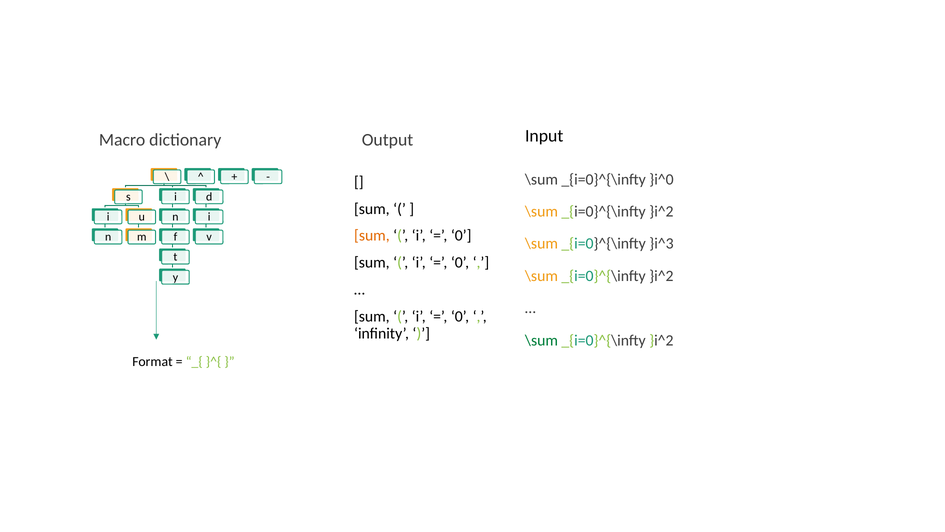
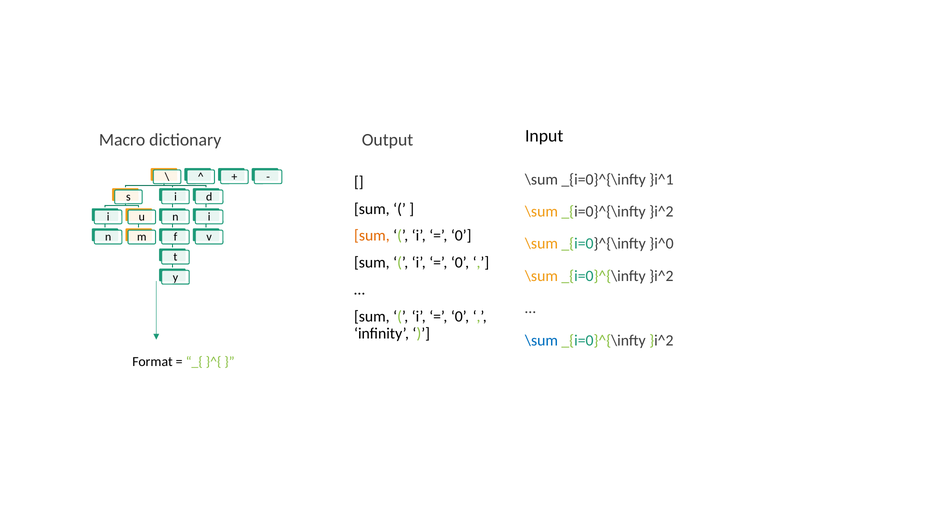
}i^0: }i^0 -> }i^1 (661, 179)
}i^3: }i^3 -> }i^0 (661, 244)
\sum colour: green -> blue (541, 340)
